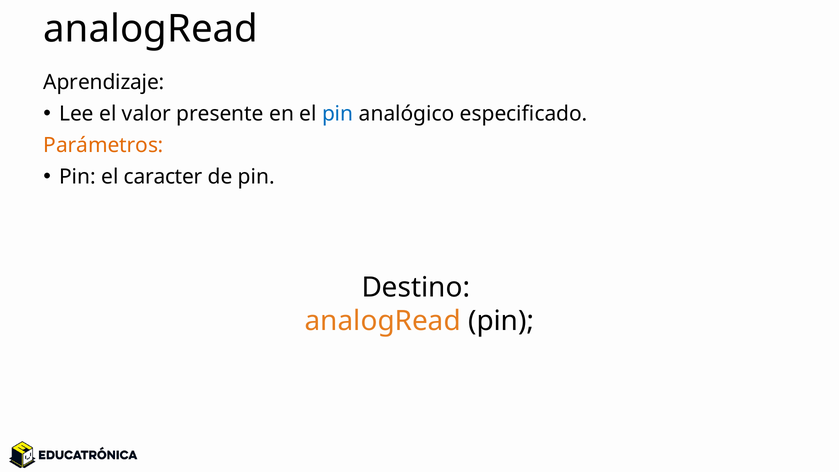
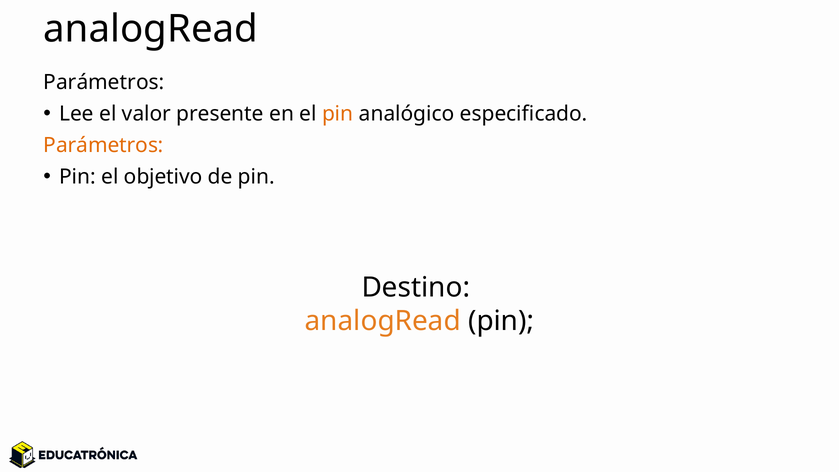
Aprendizaje: Aprendizaje -> Parámetros (104, 82)
pin colour: blue -> orange (338, 114)
caracter: caracter -> objetivo (163, 177)
